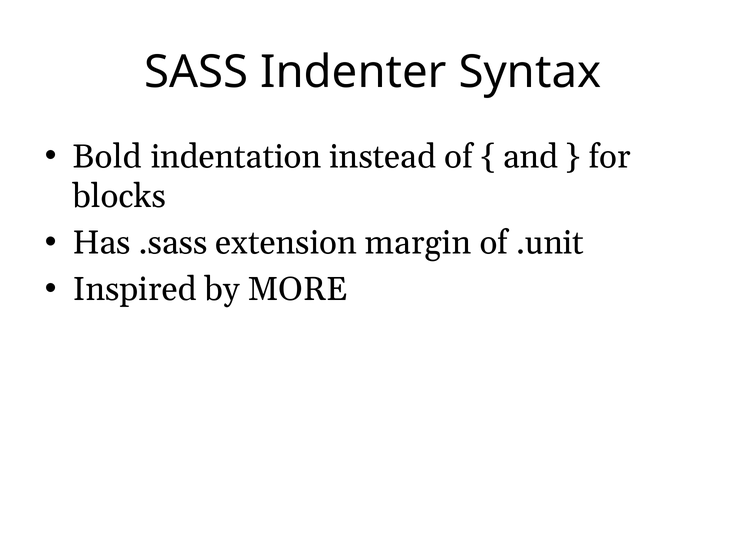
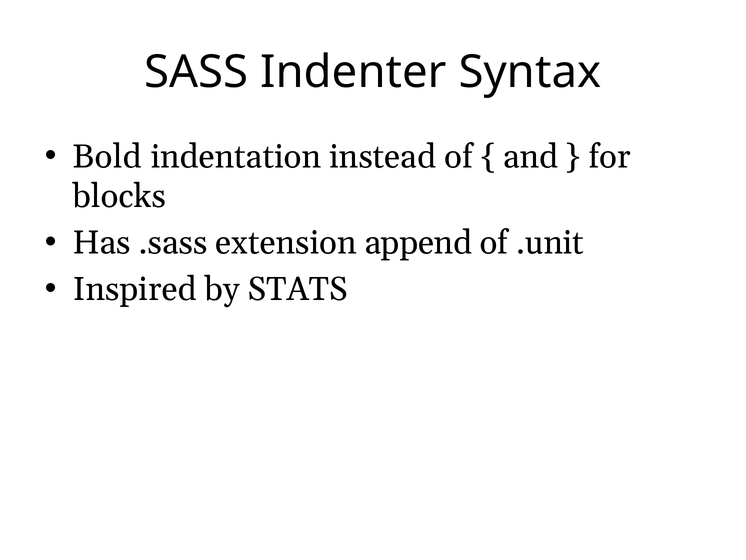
margin: margin -> append (418, 243)
MORE: MORE -> STATS (298, 289)
